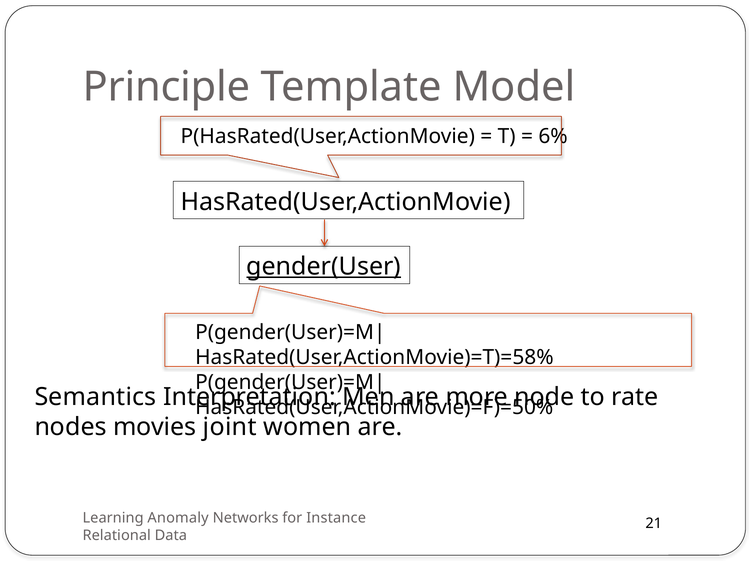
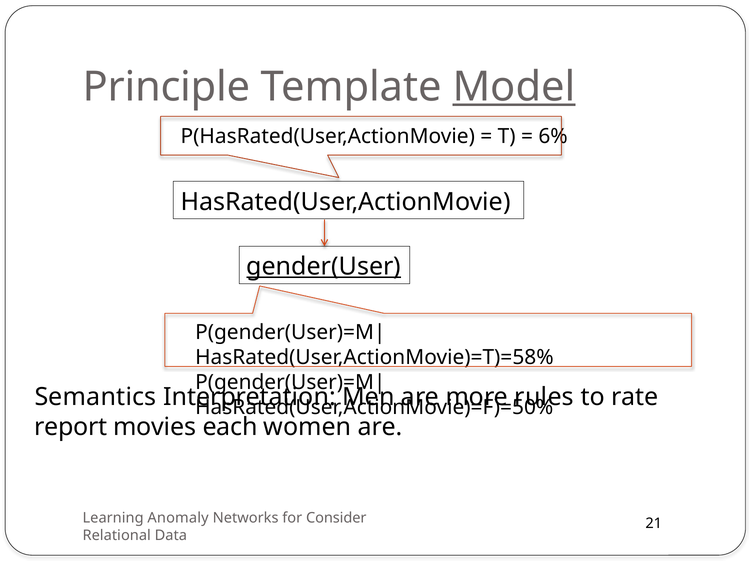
Model underline: none -> present (514, 87)
node: node -> rules (544, 397)
nodes: nodes -> report (71, 427)
joint: joint -> each (230, 427)
Instance: Instance -> Consider (336, 518)
